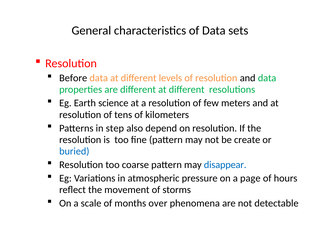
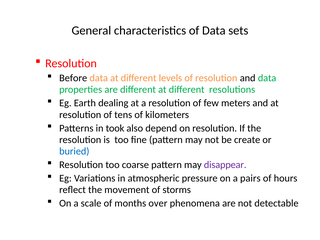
science: science -> dealing (113, 103)
step: step -> took (115, 128)
disappear colour: blue -> purple (225, 165)
page: page -> pairs (250, 178)
